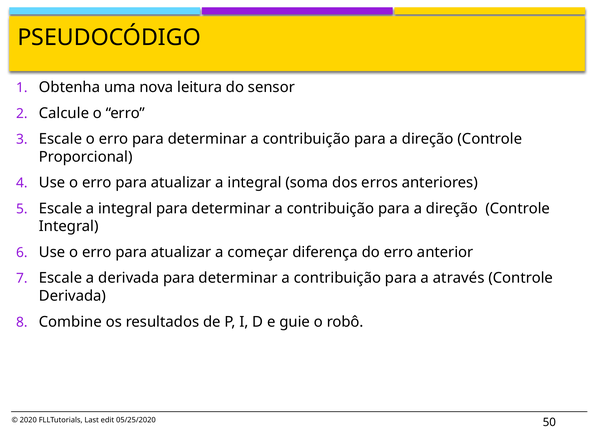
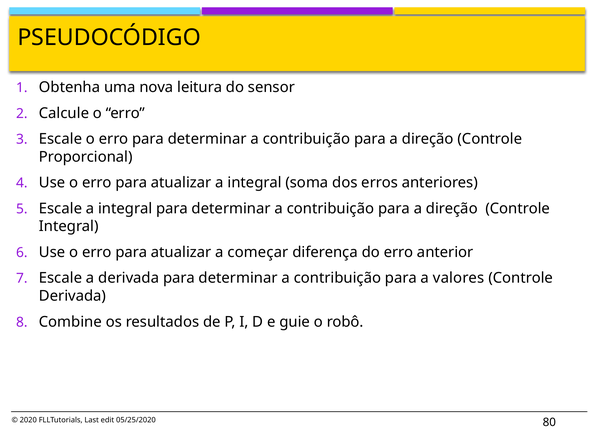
através: através -> valores (459, 278)
50: 50 -> 80 (549, 422)
